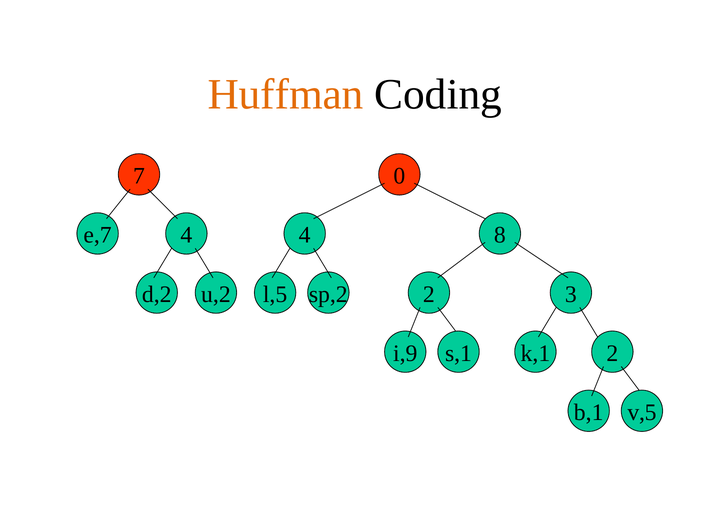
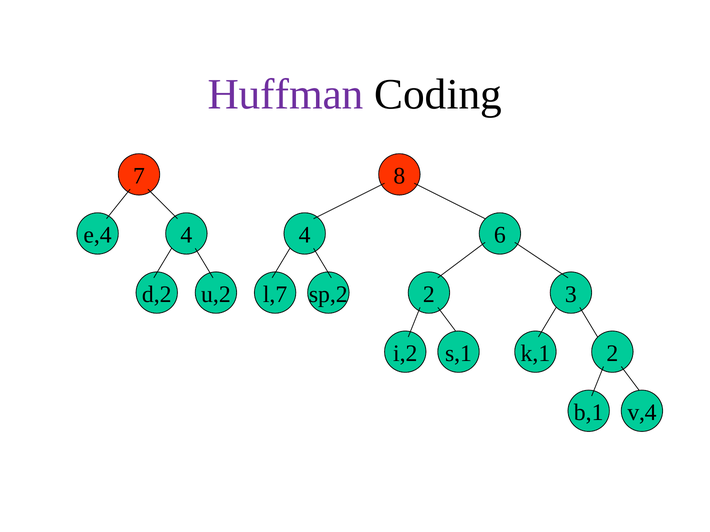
Huffman colour: orange -> purple (286, 95)
0: 0 -> 8 (399, 176)
e,7: e,7 -> e,4 (98, 235)
8: 8 -> 6 (500, 235)
l,5: l,5 -> l,7 (275, 294)
i,9: i,9 -> i,2 (405, 354)
v,5: v,5 -> v,4 (642, 413)
